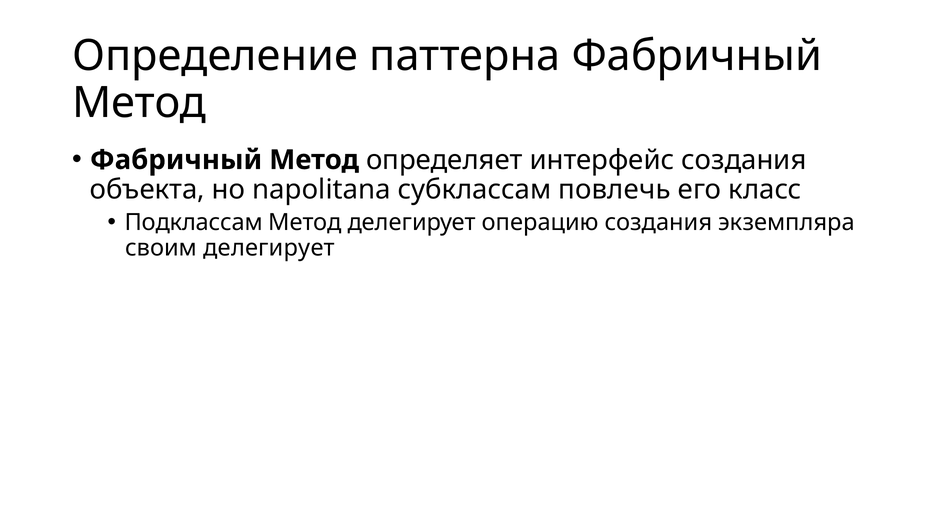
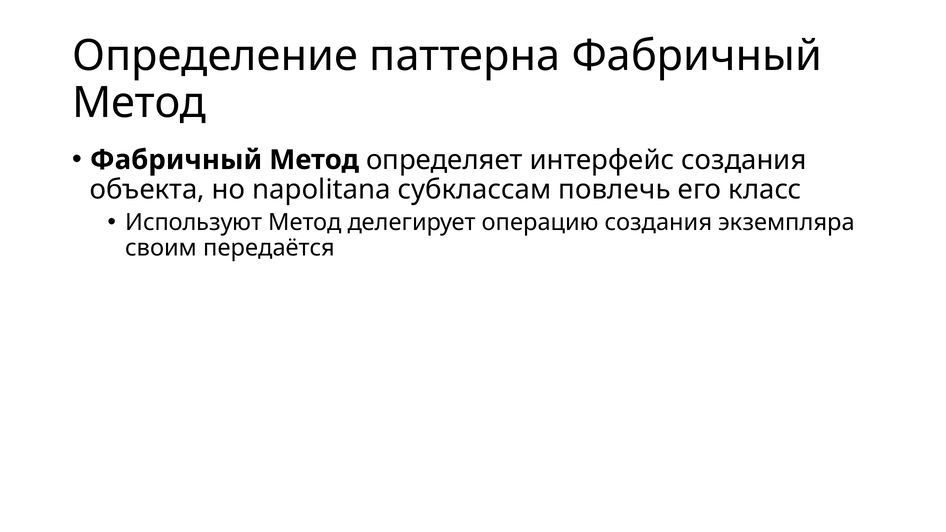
Подклассам: Подклассам -> Используют (194, 222)
своим делегирует: делегирует -> передаётся (269, 248)
